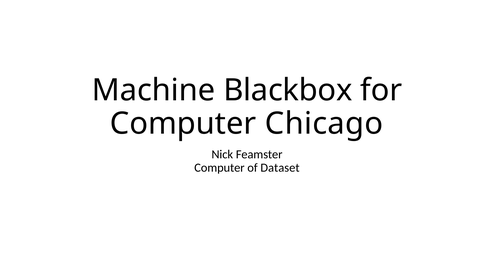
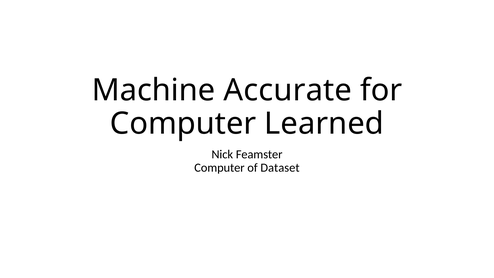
Blackbox: Blackbox -> Accurate (288, 90)
Chicago: Chicago -> Learned (324, 123)
